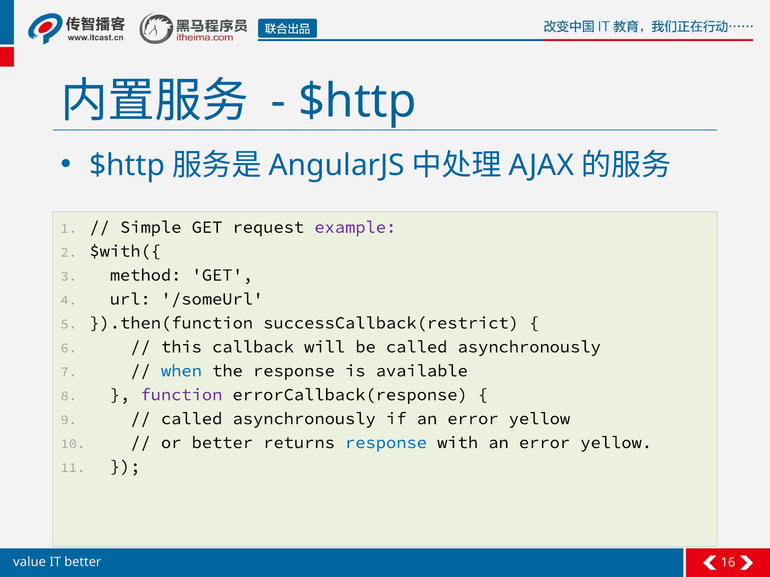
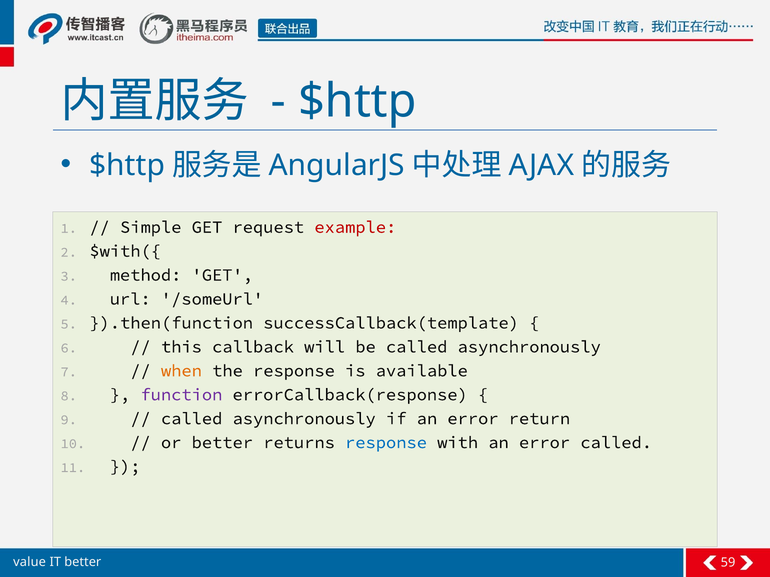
example colour: purple -> red (355, 227)
successCallback(restrict: successCallback(restrict -> successCallback(template (391, 323)
when colour: blue -> orange (181, 371)
if an error yellow: yellow -> return (539, 419)
with an error yellow: yellow -> called (616, 443)
16: 16 -> 59 (728, 563)
